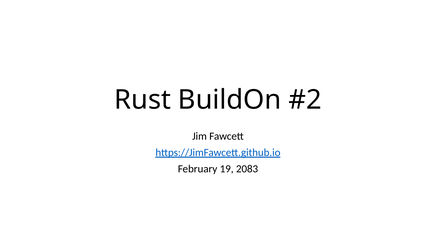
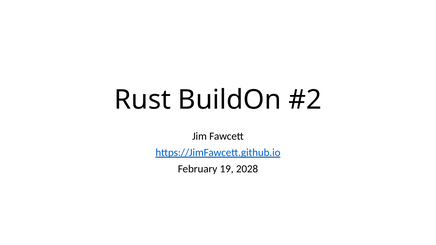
2083: 2083 -> 2028 (247, 169)
